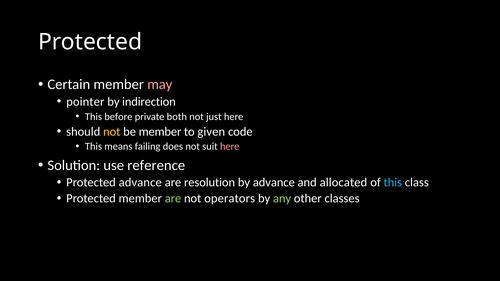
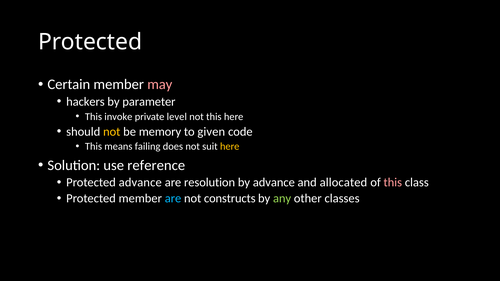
pointer: pointer -> hackers (85, 102)
indirection: indirection -> parameter (149, 102)
before: before -> invoke (118, 117)
both: both -> level (177, 117)
not just: just -> this (214, 117)
be member: member -> memory (160, 132)
here colour: pink -> yellow (230, 147)
this colour: light blue -> pink (393, 183)
are colour: light green -> light blue (173, 199)
operators: operators -> constructs (230, 199)
